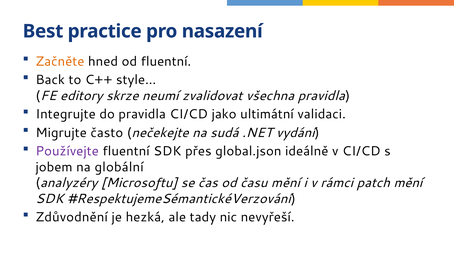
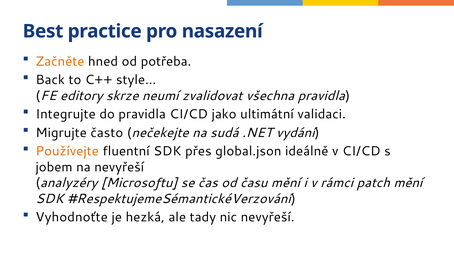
od fluentní: fluentní -> potřeba (166, 61)
Používejte colour: purple -> orange (67, 151)
na globální: globální -> nevyřeší (119, 167)
Zdůvodnění: Zdůvodnění -> Vyhodnoťte (72, 217)
